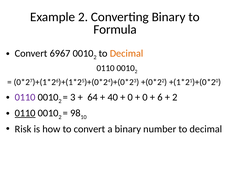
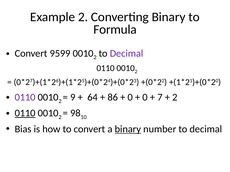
6967: 6967 -> 9599 (60, 54)
Decimal colour: orange -> purple (127, 54)
3: 3 -> 9 (73, 97)
40: 40 -> 86 (113, 97)
6: 6 -> 7 (160, 97)
Risk: Risk -> Bias (23, 129)
binary underline: none -> present (128, 129)
